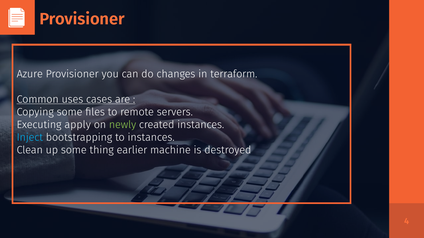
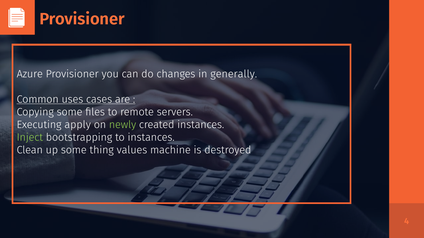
terraform: terraform -> generally (234, 74)
Inject colour: light blue -> light green (30, 138)
earlier: earlier -> values (132, 150)
